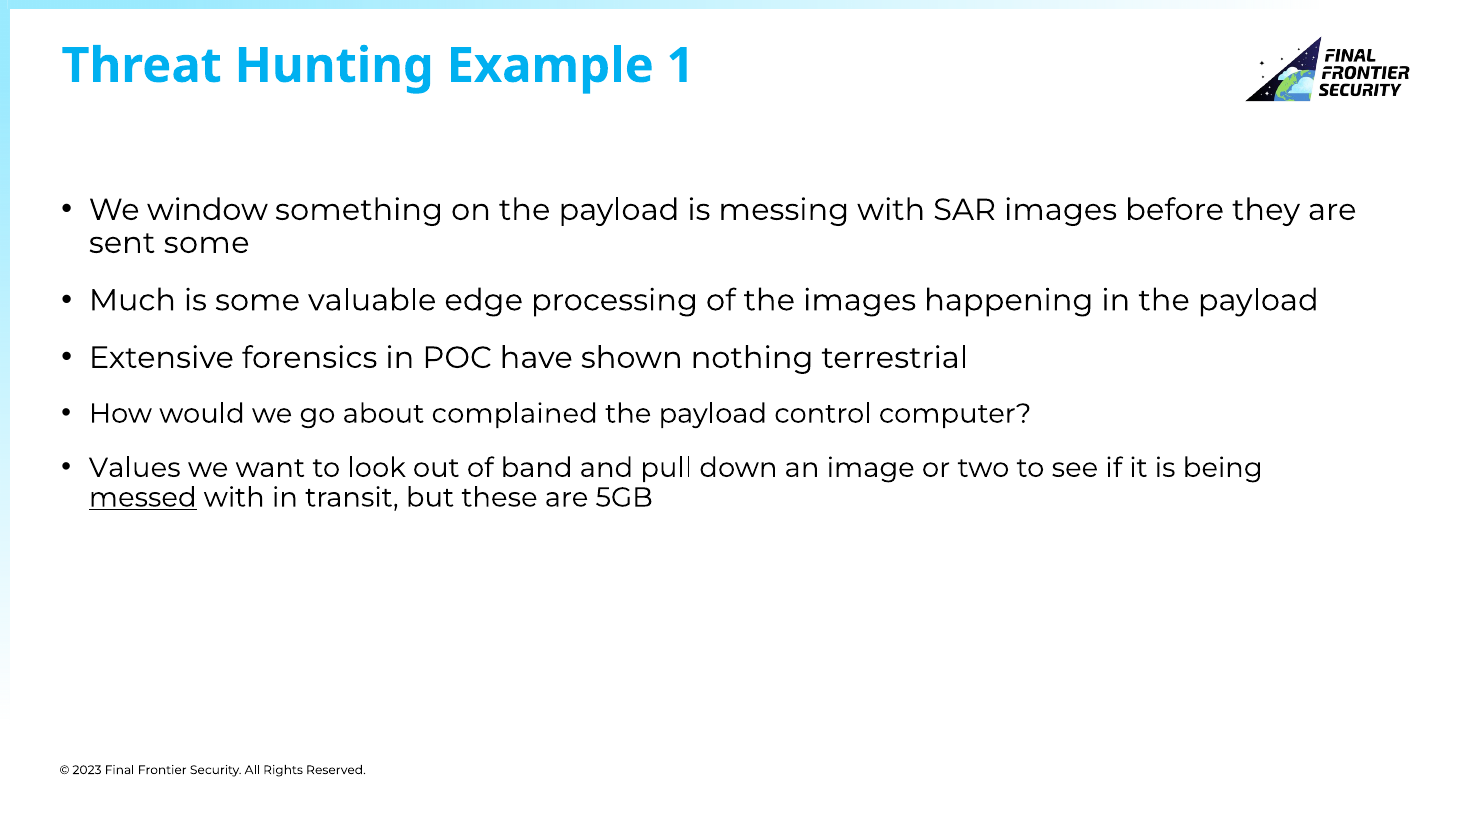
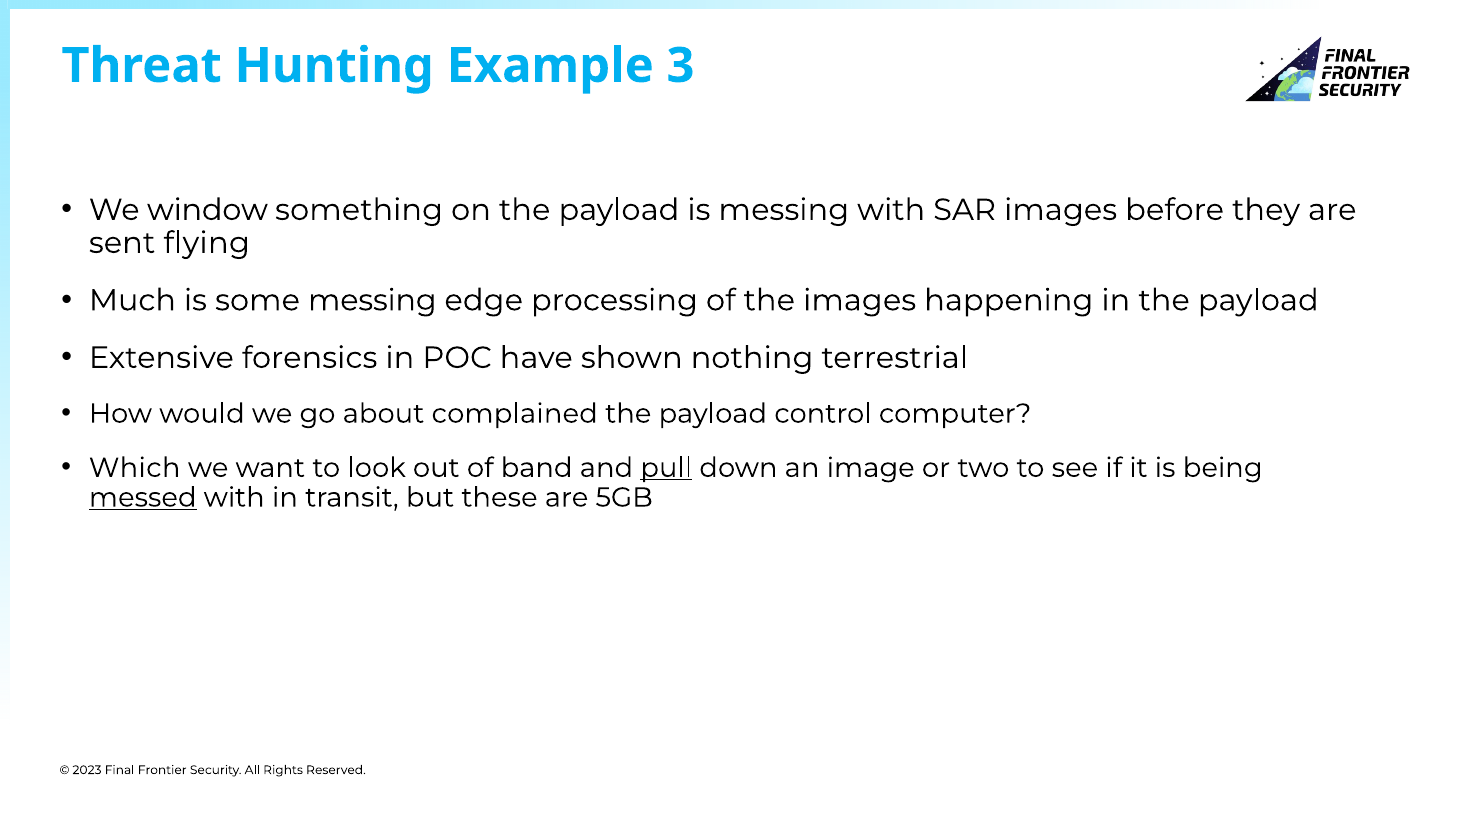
1: 1 -> 3 (681, 66)
sent some: some -> flying (207, 243)
some valuable: valuable -> messing (372, 300)
Values: Values -> Which (135, 468)
pull underline: none -> present (666, 468)
